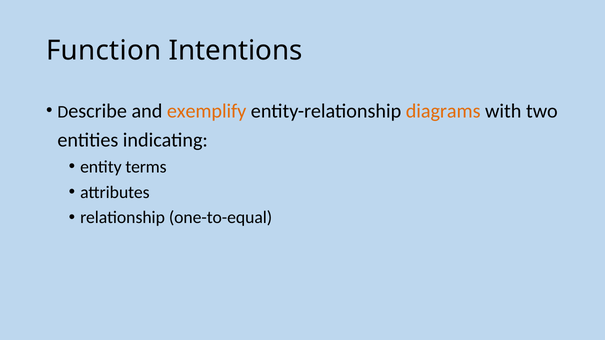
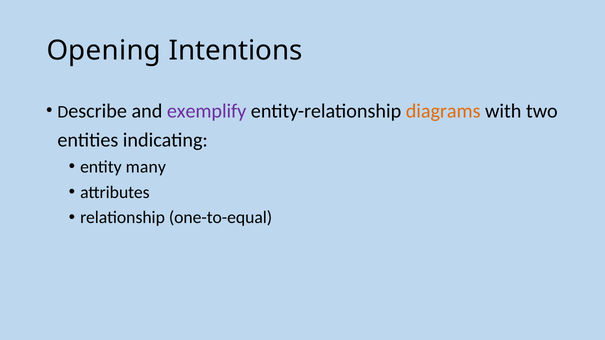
Function: Function -> Opening (104, 51)
exemplify colour: orange -> purple (207, 111)
terms: terms -> many (146, 167)
